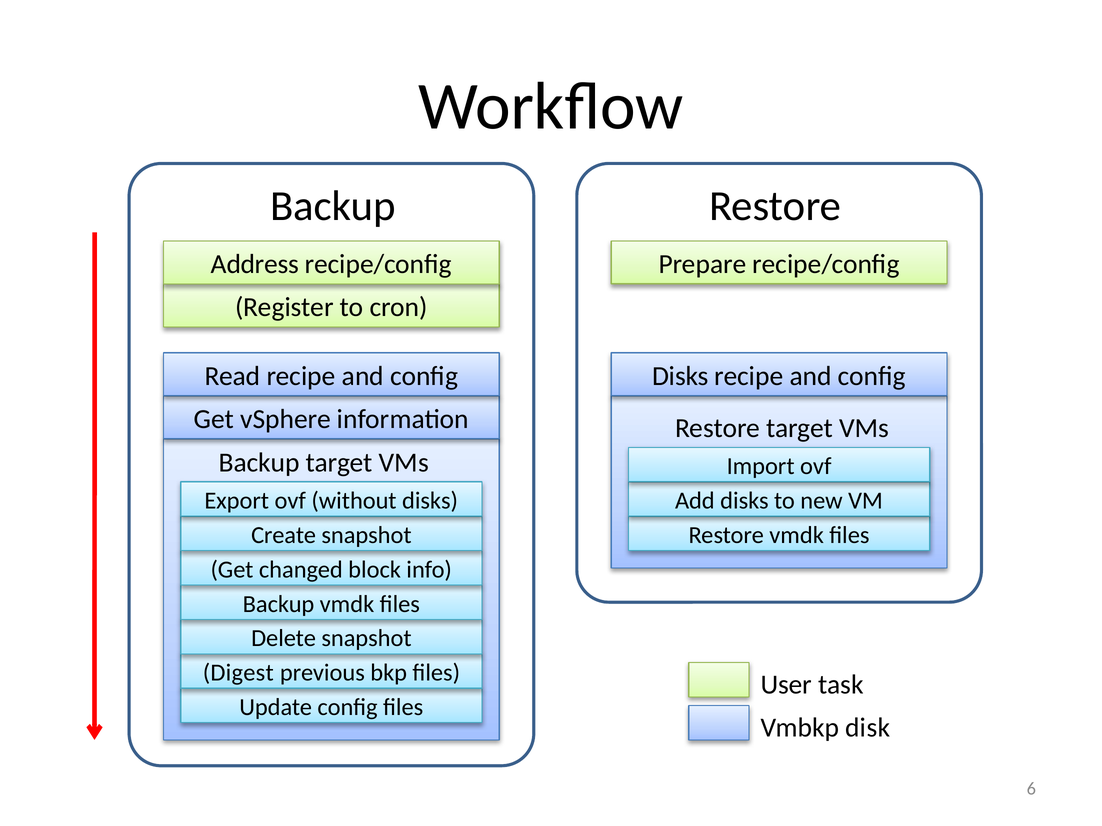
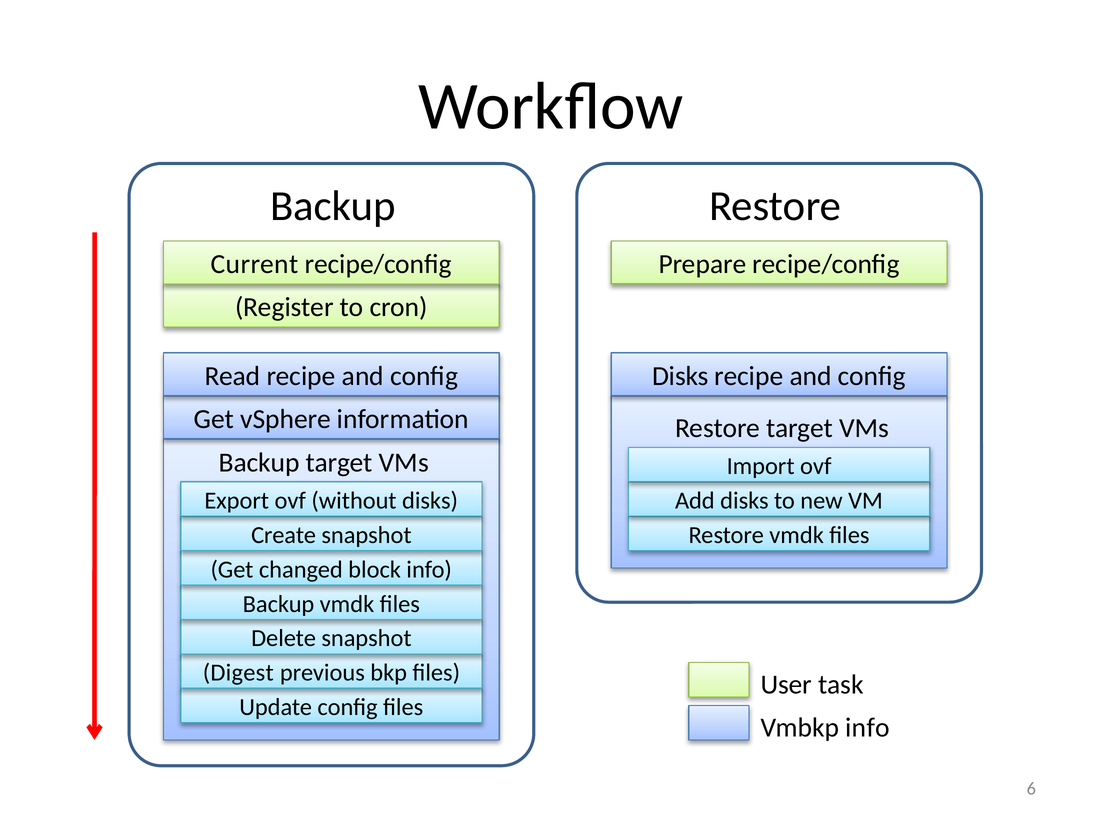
Address: Address -> Current (255, 264)
Vmbkp disk: disk -> info (868, 728)
